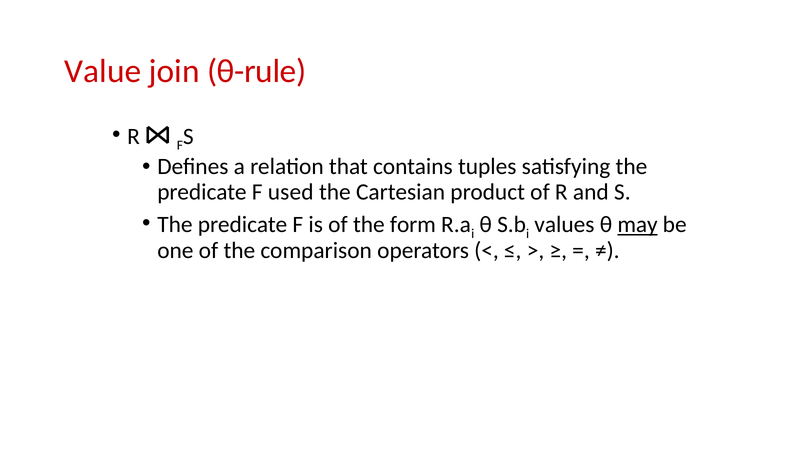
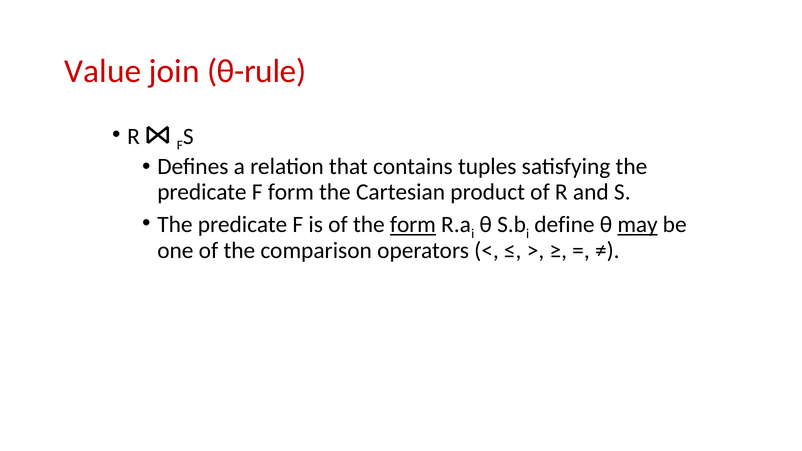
F used: used -> form (291, 192)
form underline: none -> present (413, 225)
values: values -> define (564, 225)
